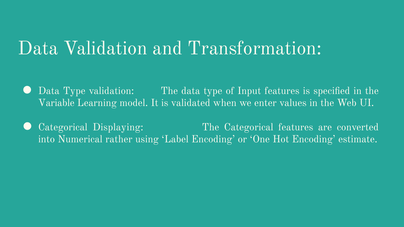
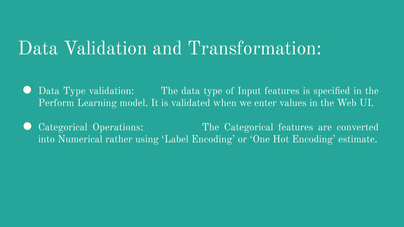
Variable: Variable -> Perform (56, 103)
Displaying: Displaying -> Operations (118, 127)
